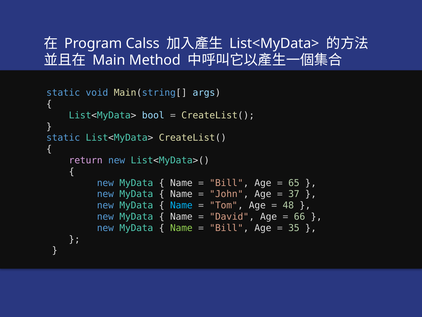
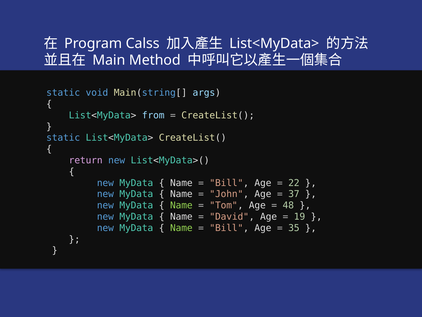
bool: bool -> from (153, 115)
65: 65 -> 22 (294, 183)
Name colour: light blue -> light green (181, 205)
66: 66 -> 19 (300, 216)
